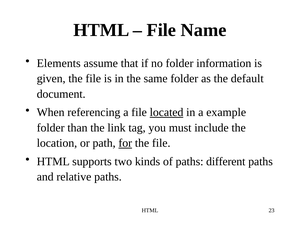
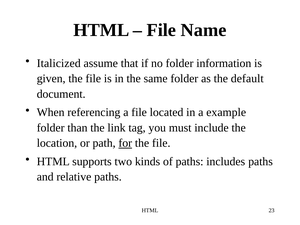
Elements: Elements -> Italicized (59, 63)
located underline: present -> none (167, 112)
different: different -> includes (226, 161)
